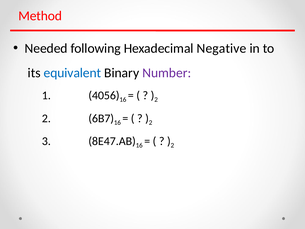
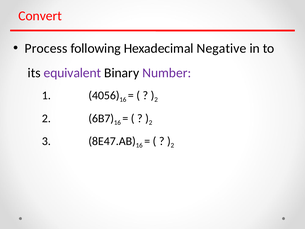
Method: Method -> Convert (40, 16)
Needed: Needed -> Process (46, 48)
equivalent colour: blue -> purple (72, 73)
